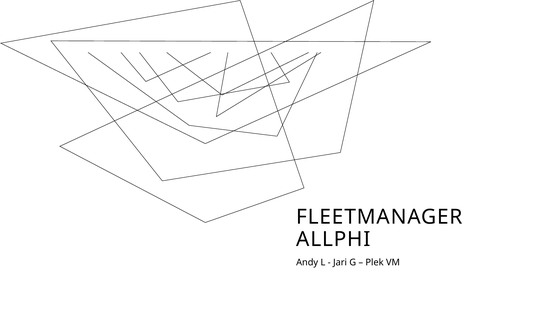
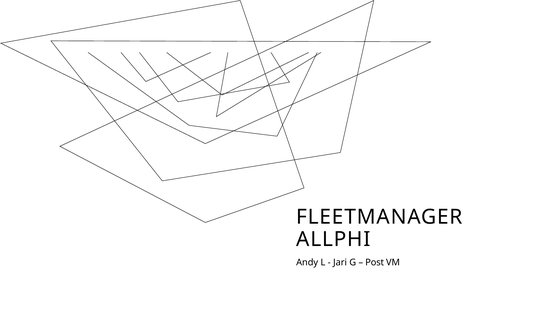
Plek: Plek -> Post (375, 263)
